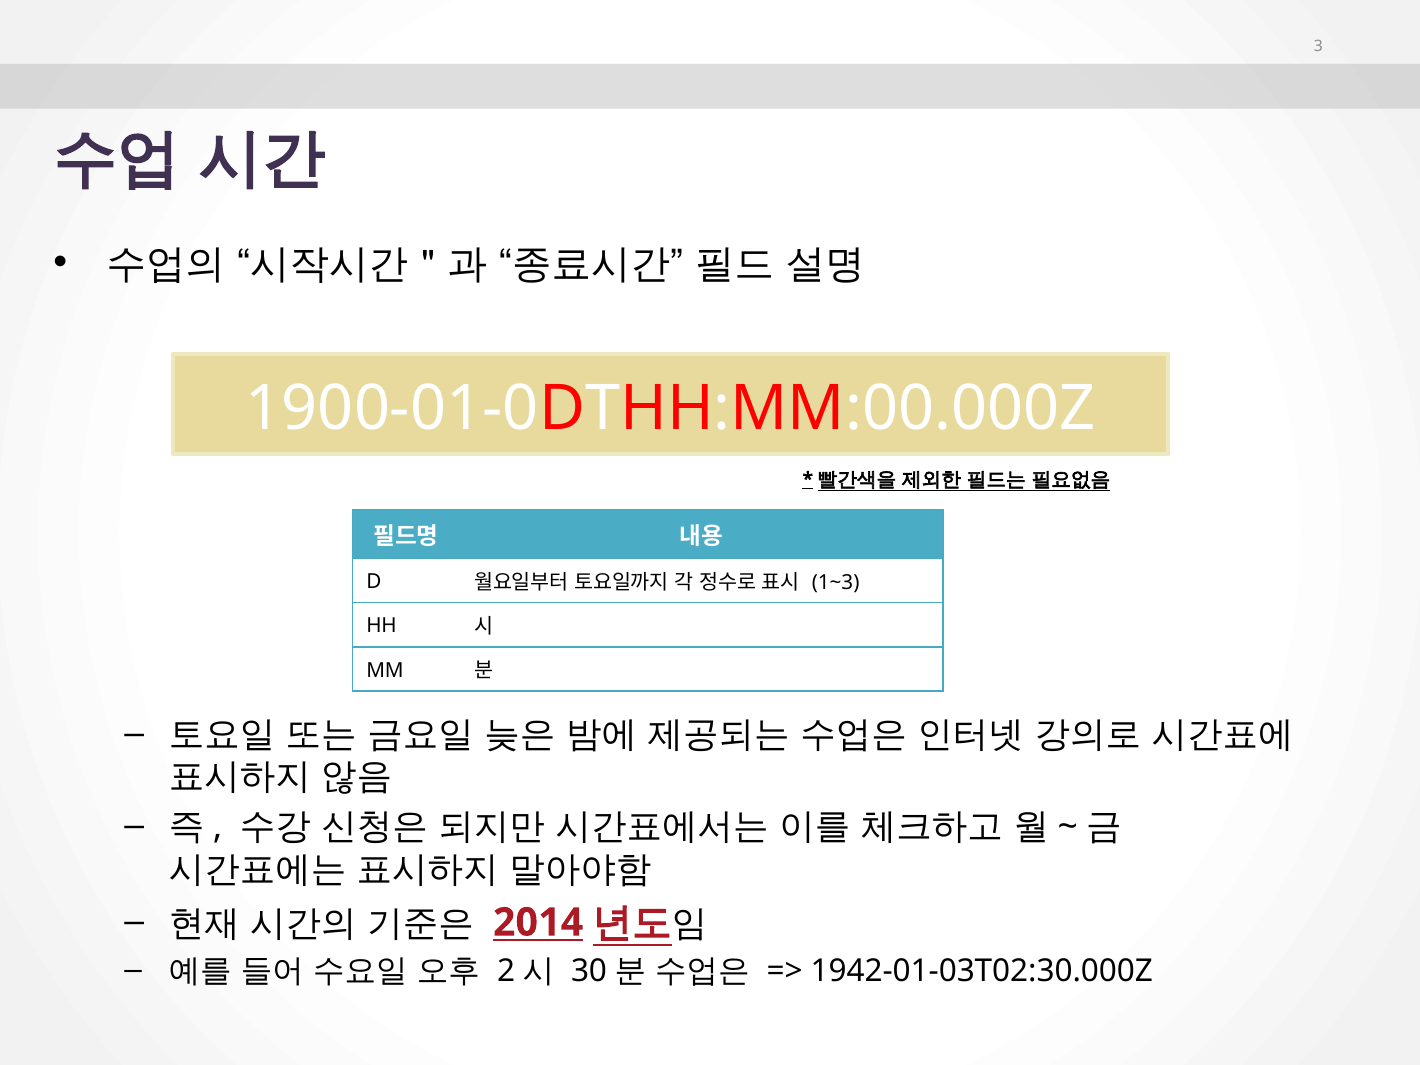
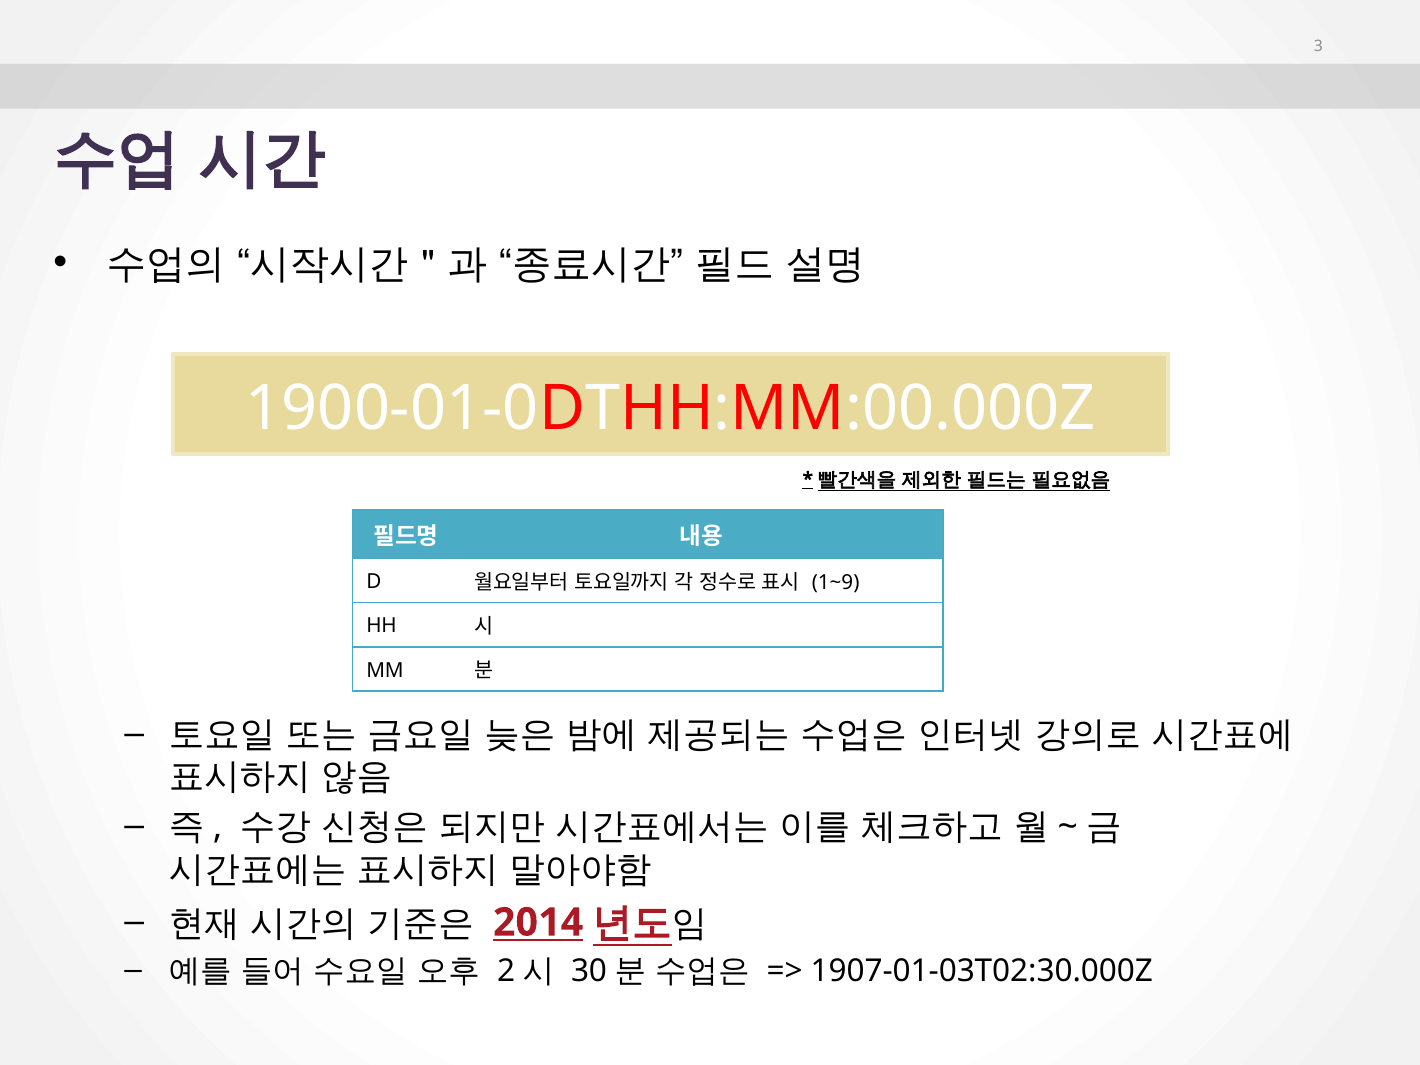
1~3: 1~3 -> 1~9 (836, 583)
1942-01-03T02:30.000Z: 1942-01-03T02:30.000Z -> 1907-01-03T02:30.000Z (982, 971)
